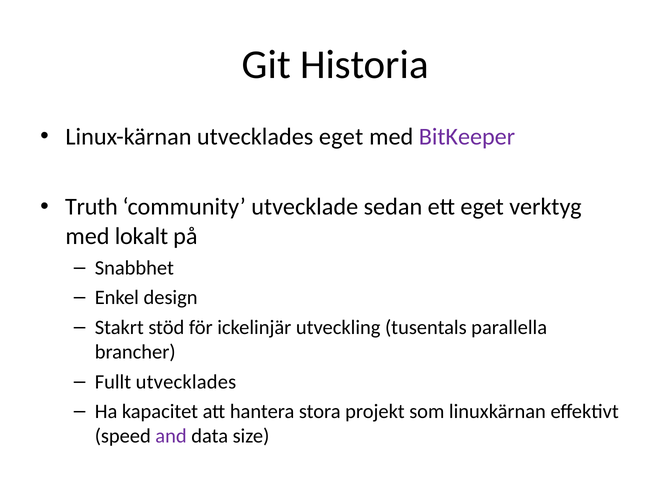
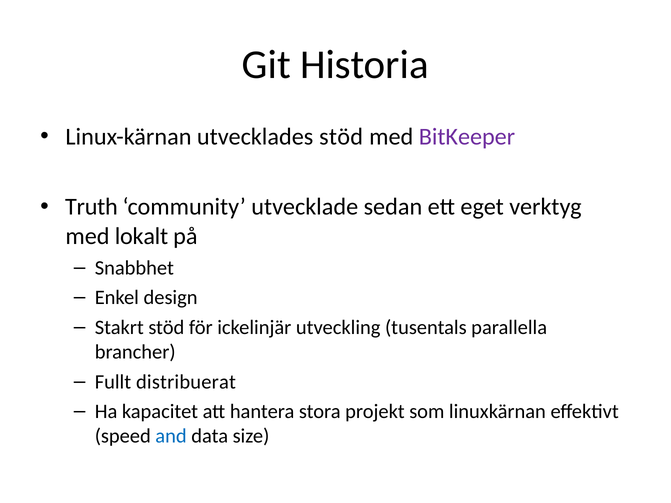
utvecklades eget: eget -> stöd (341, 137)
Fullt utvecklades: utvecklades -> distribuerat (186, 382)
and colour: purple -> blue (171, 436)
